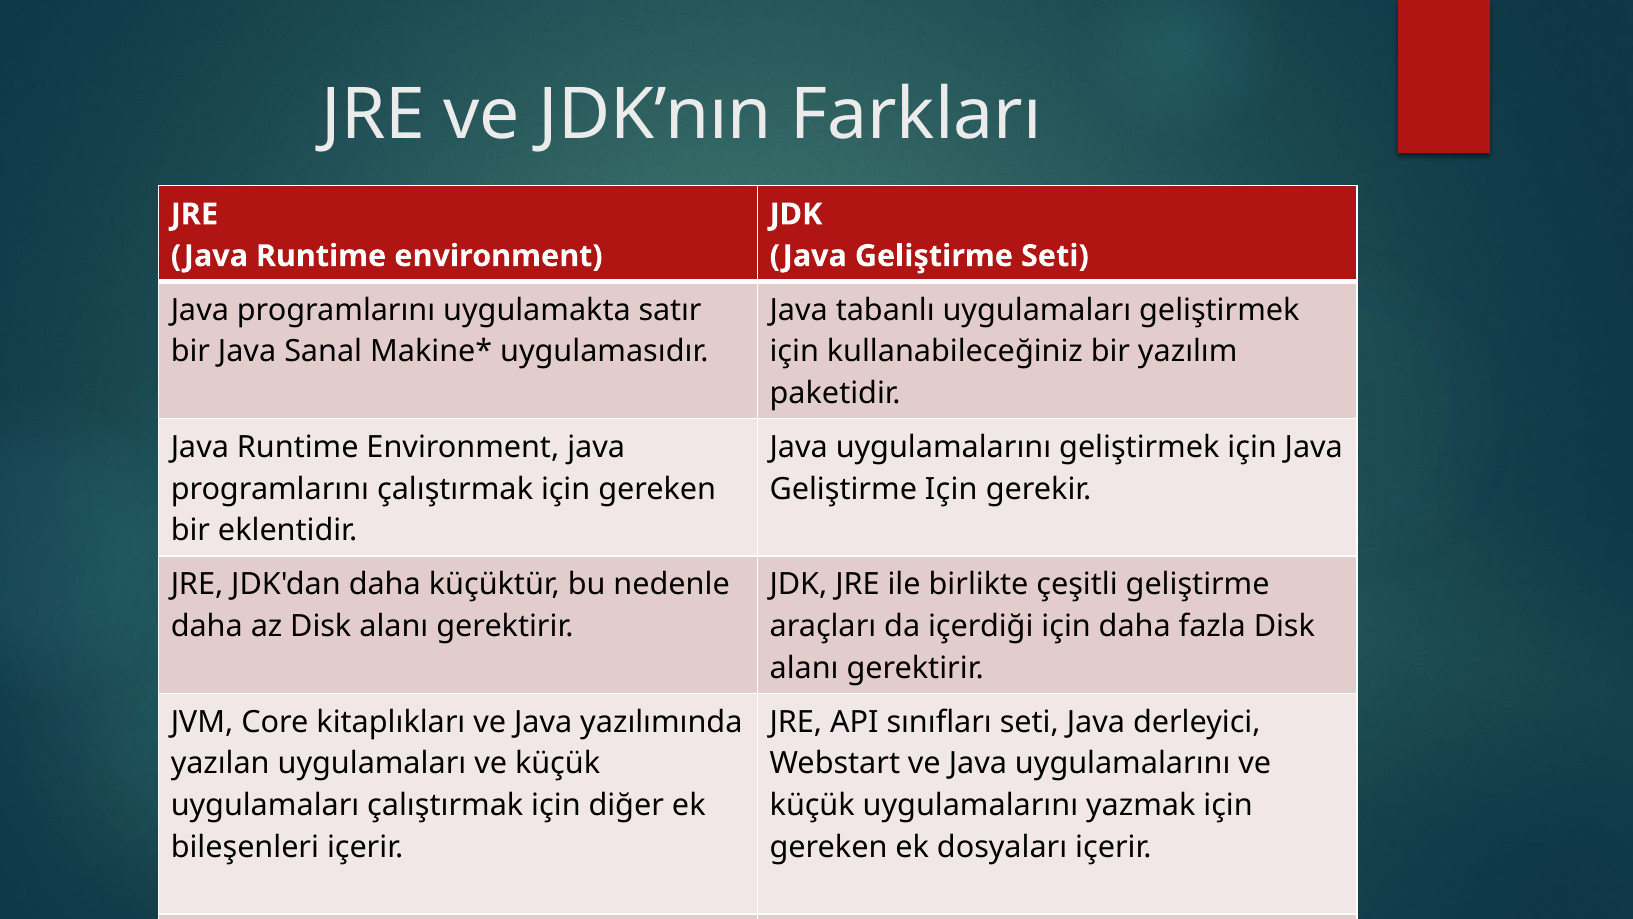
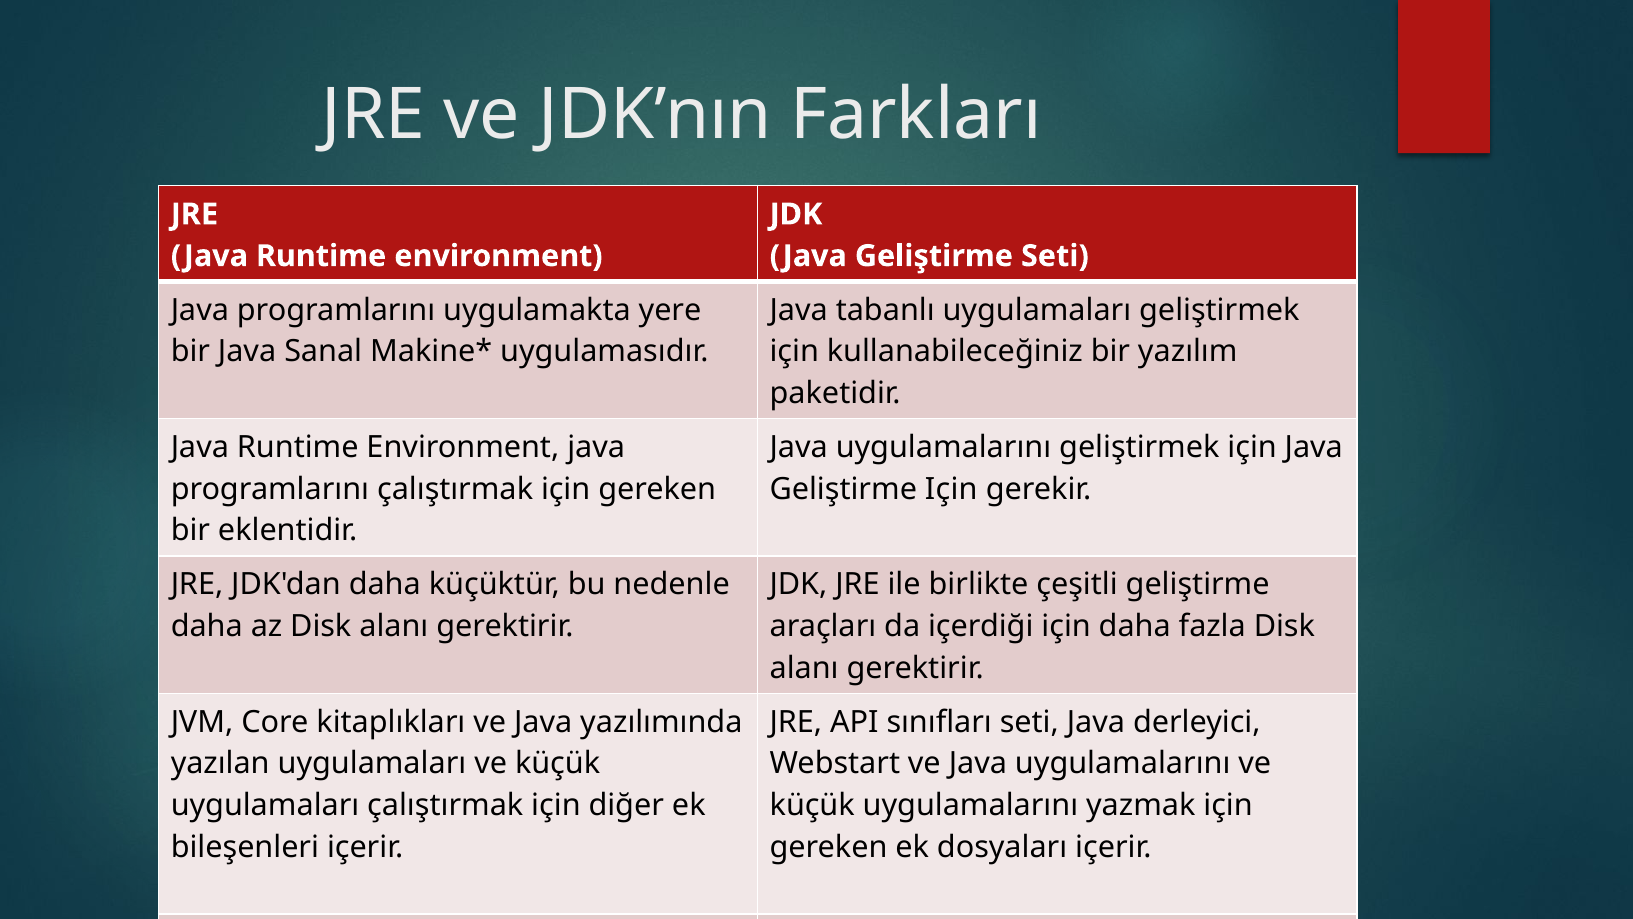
satır: satır -> yere (670, 310)
